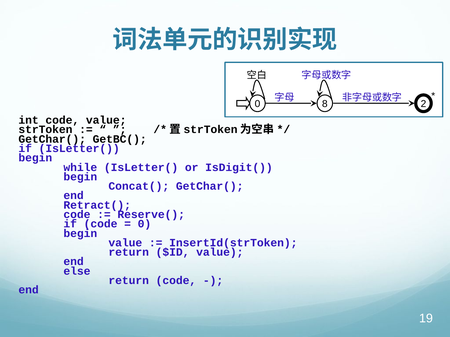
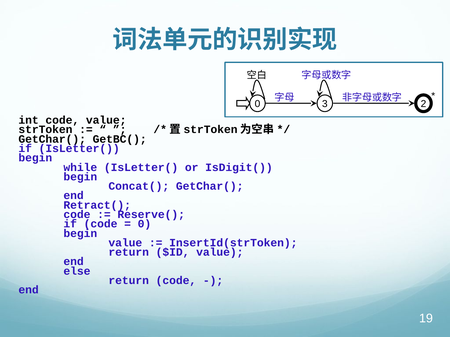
8: 8 -> 3 (325, 104)
